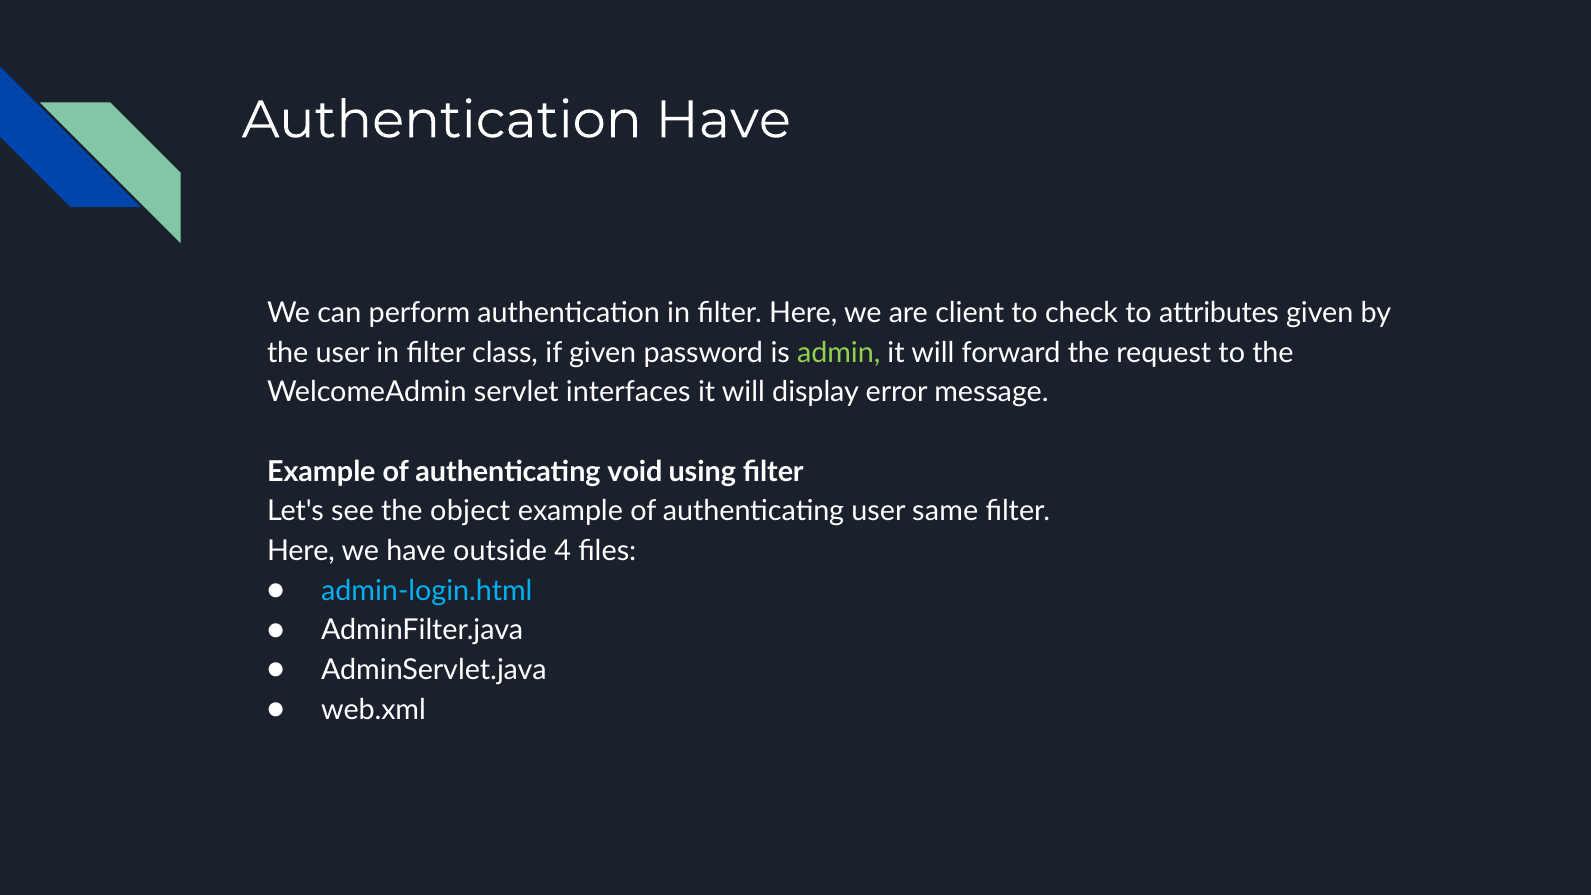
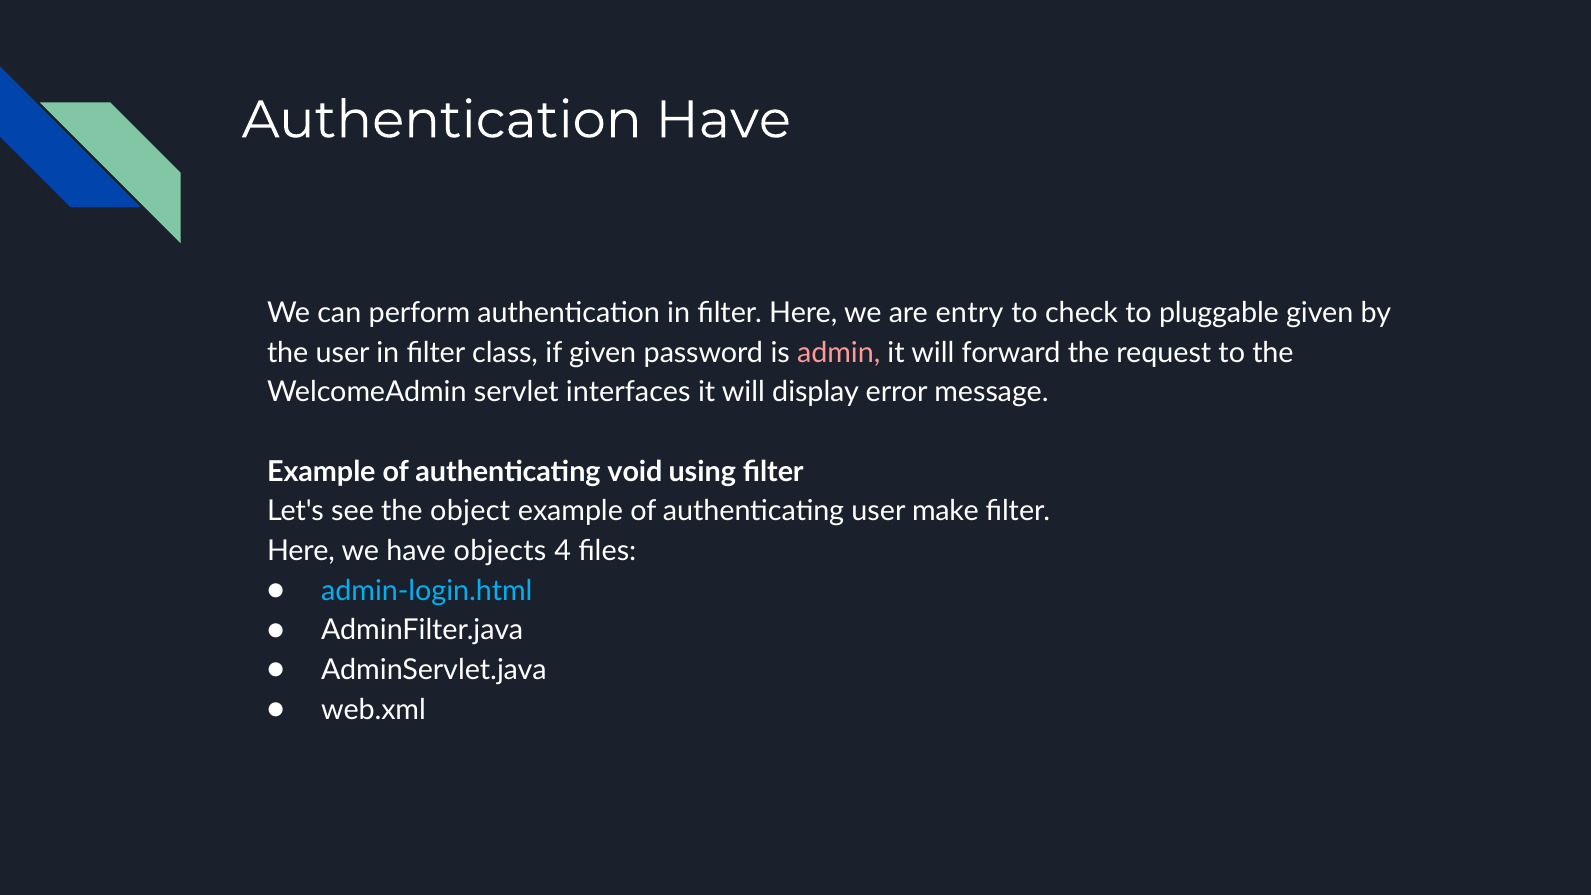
client: client -> entry (969, 313)
attributes: attributes -> pluggable (1219, 313)
admin colour: light green -> pink (839, 353)
same: same -> make (945, 511)
outside: outside -> objects (500, 551)
